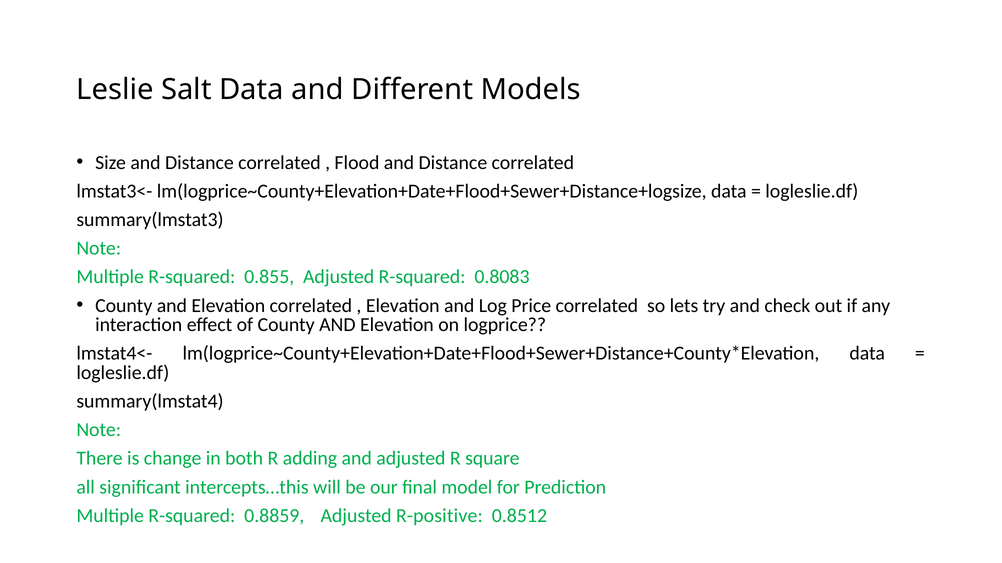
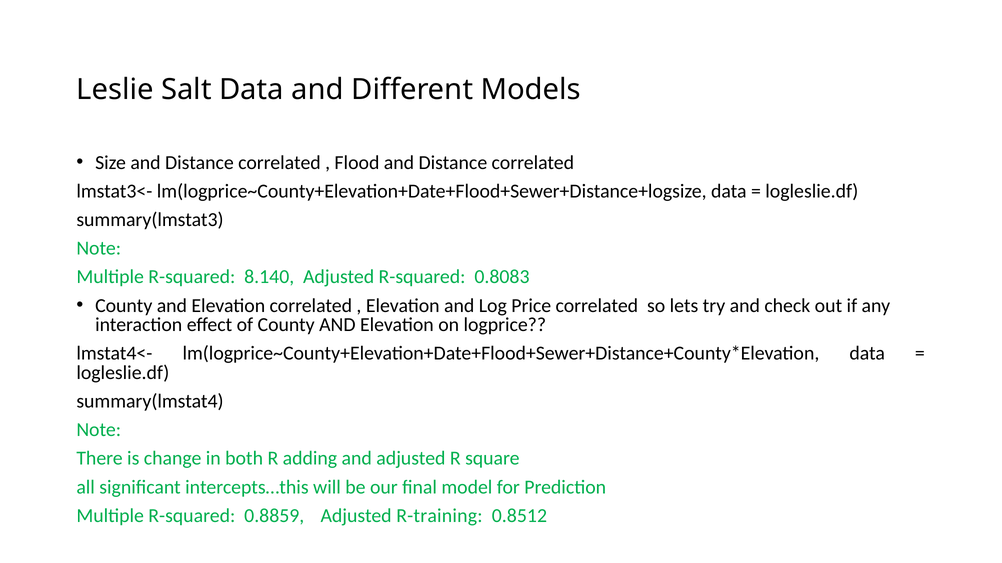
0.855: 0.855 -> 8.140 (269, 277)
R-positive: R-positive -> R-training (439, 516)
